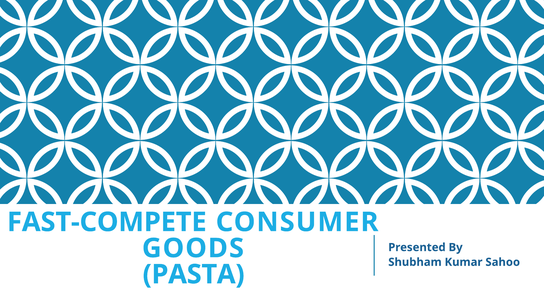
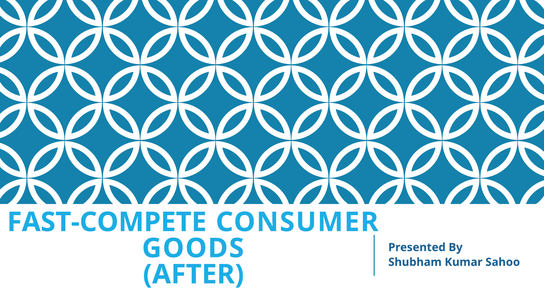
PASTA: PASTA -> AFTER (193, 274)
